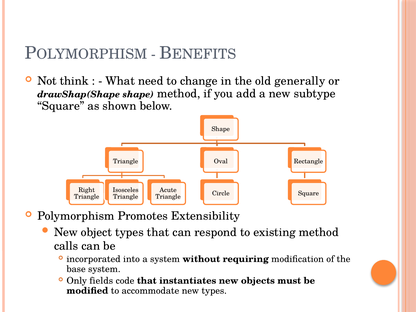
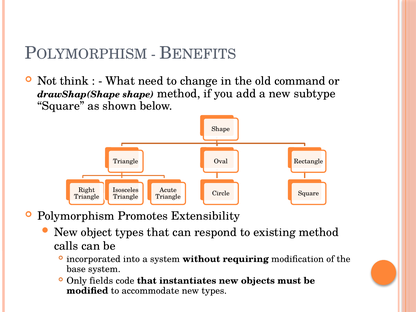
generally: generally -> command (300, 81)
